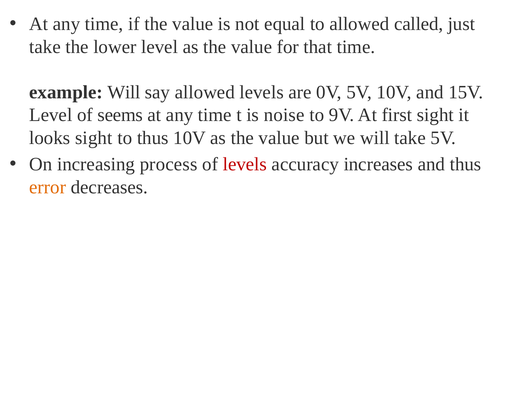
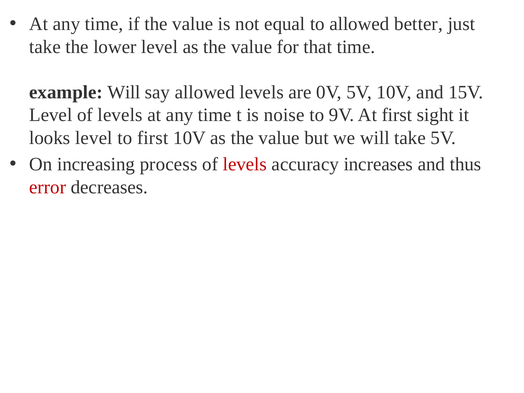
called: called -> better (418, 24)
seems: seems -> levels (120, 115)
looks sight: sight -> level (94, 138)
to thus: thus -> first (153, 138)
error colour: orange -> red (48, 187)
